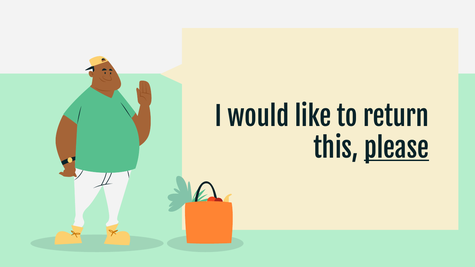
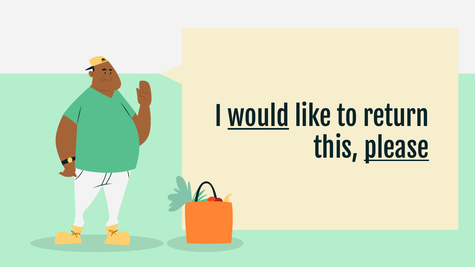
would underline: none -> present (258, 117)
